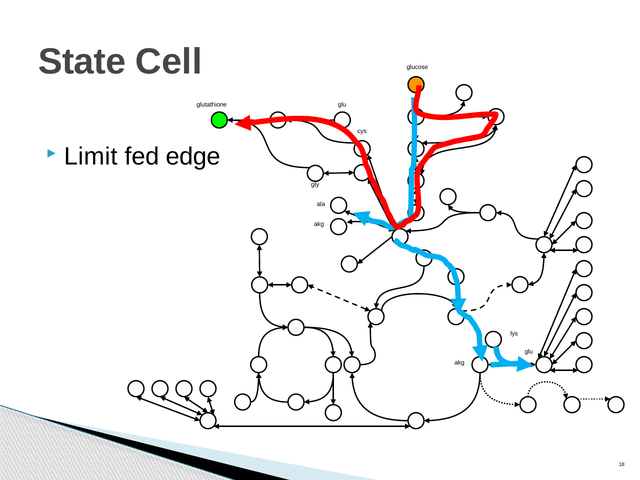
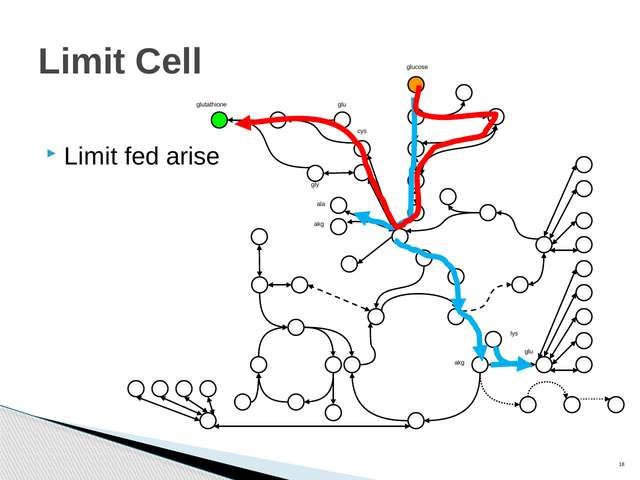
State: State -> Limit (82, 62)
edge: edge -> arise (193, 157)
